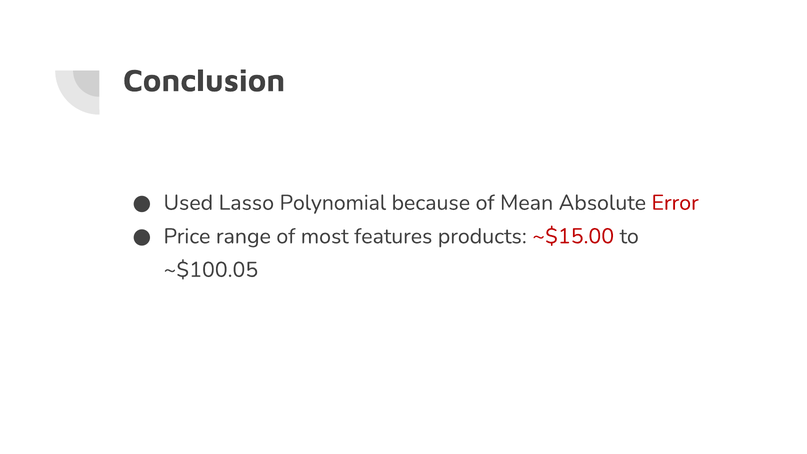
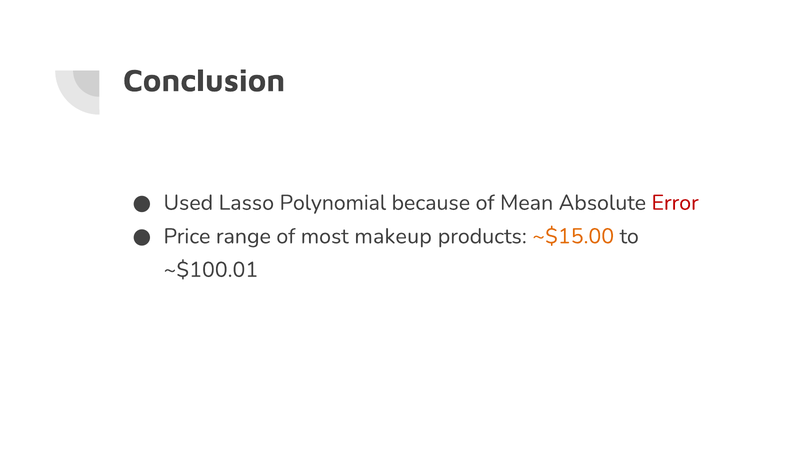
features: features -> makeup (393, 236)
~$15.00 colour: red -> orange (573, 236)
~$100.05: ~$100.05 -> ~$100.01 (211, 270)
